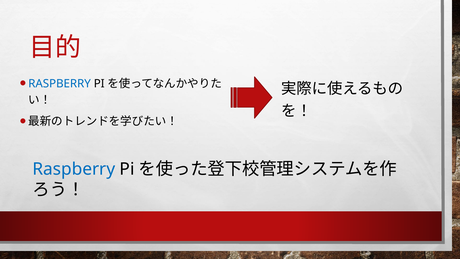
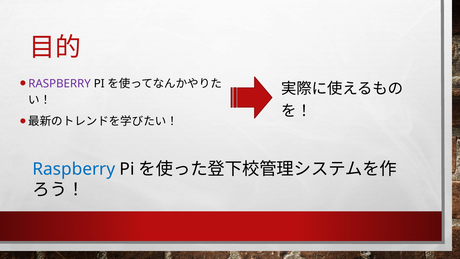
RASPBERRY colour: blue -> purple (60, 83)
